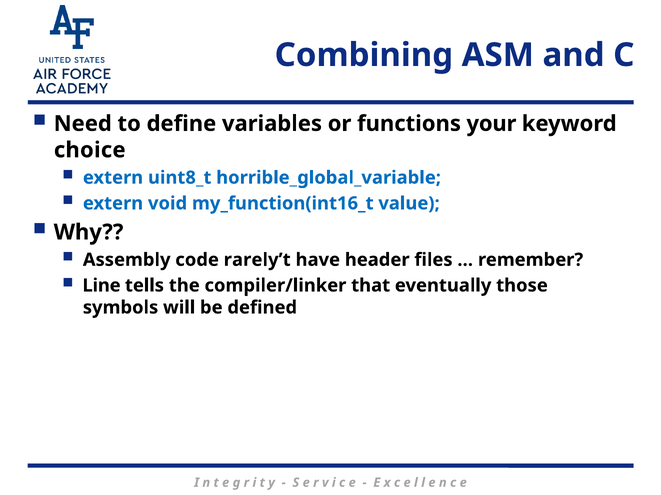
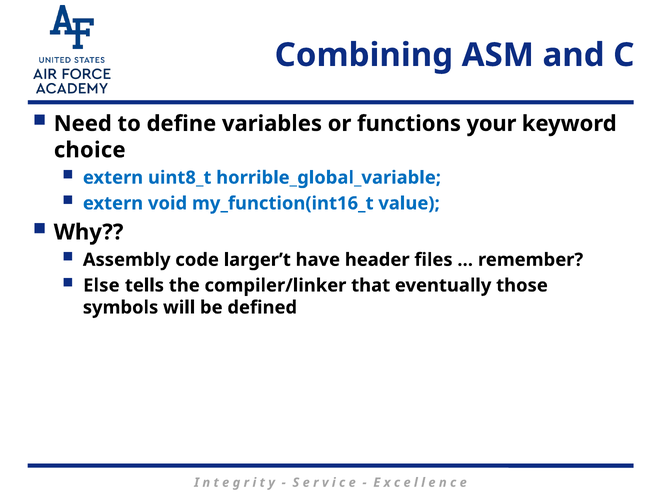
rarely’t: rarely’t -> larger’t (257, 260)
Line: Line -> Else (101, 286)
